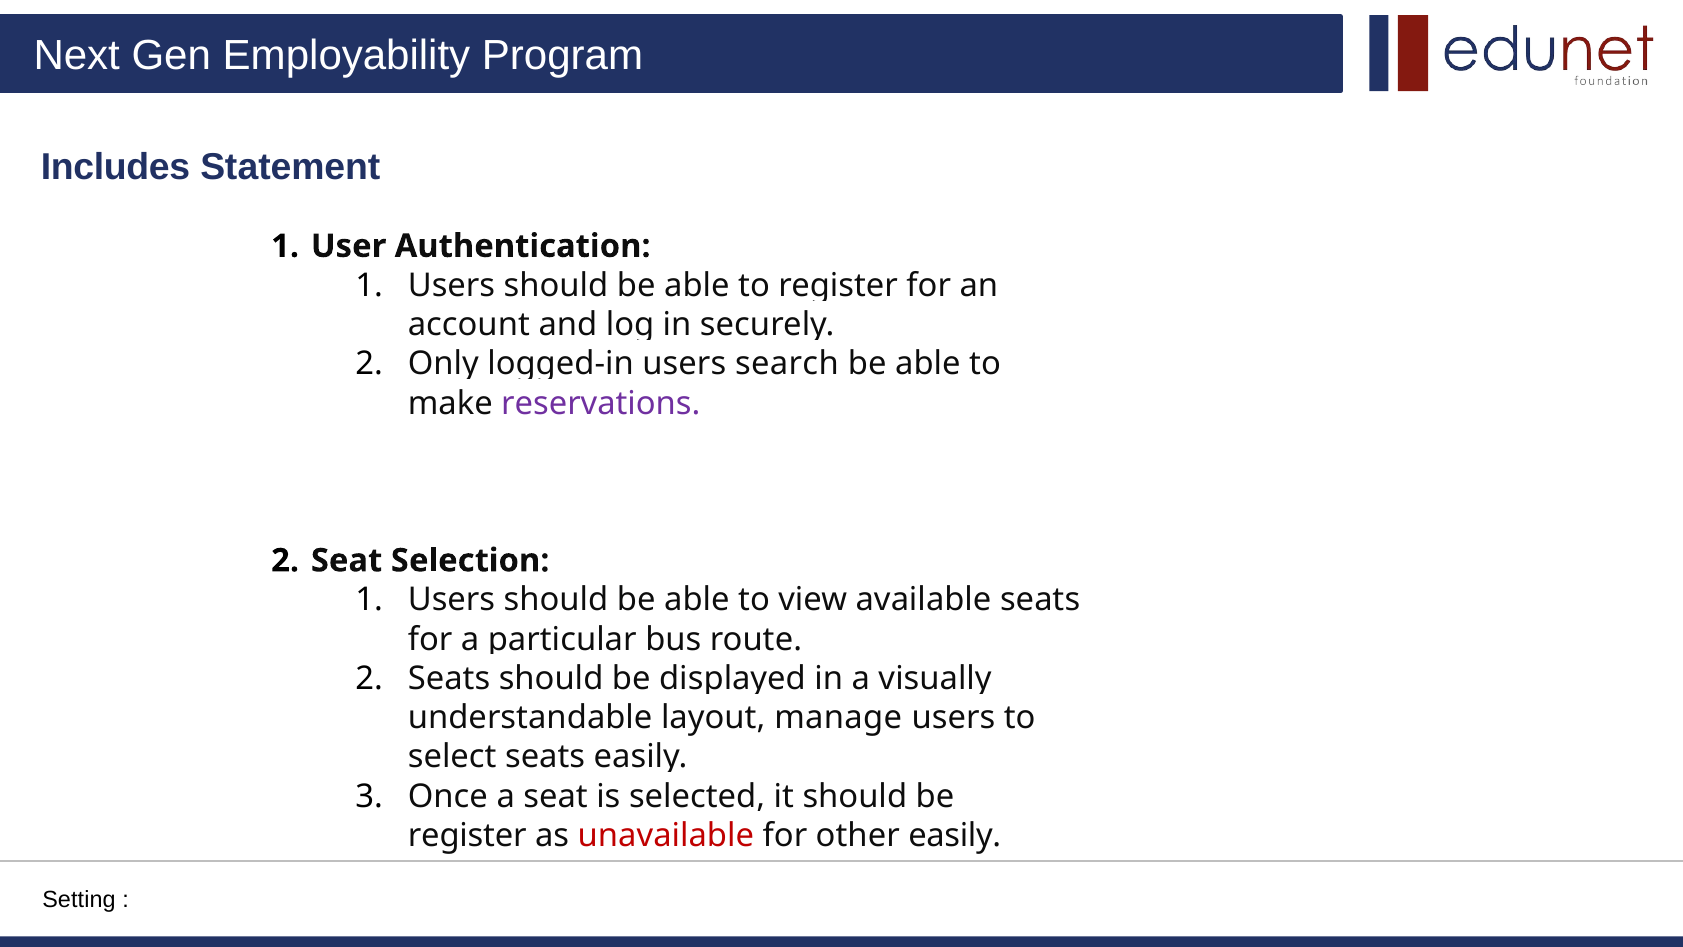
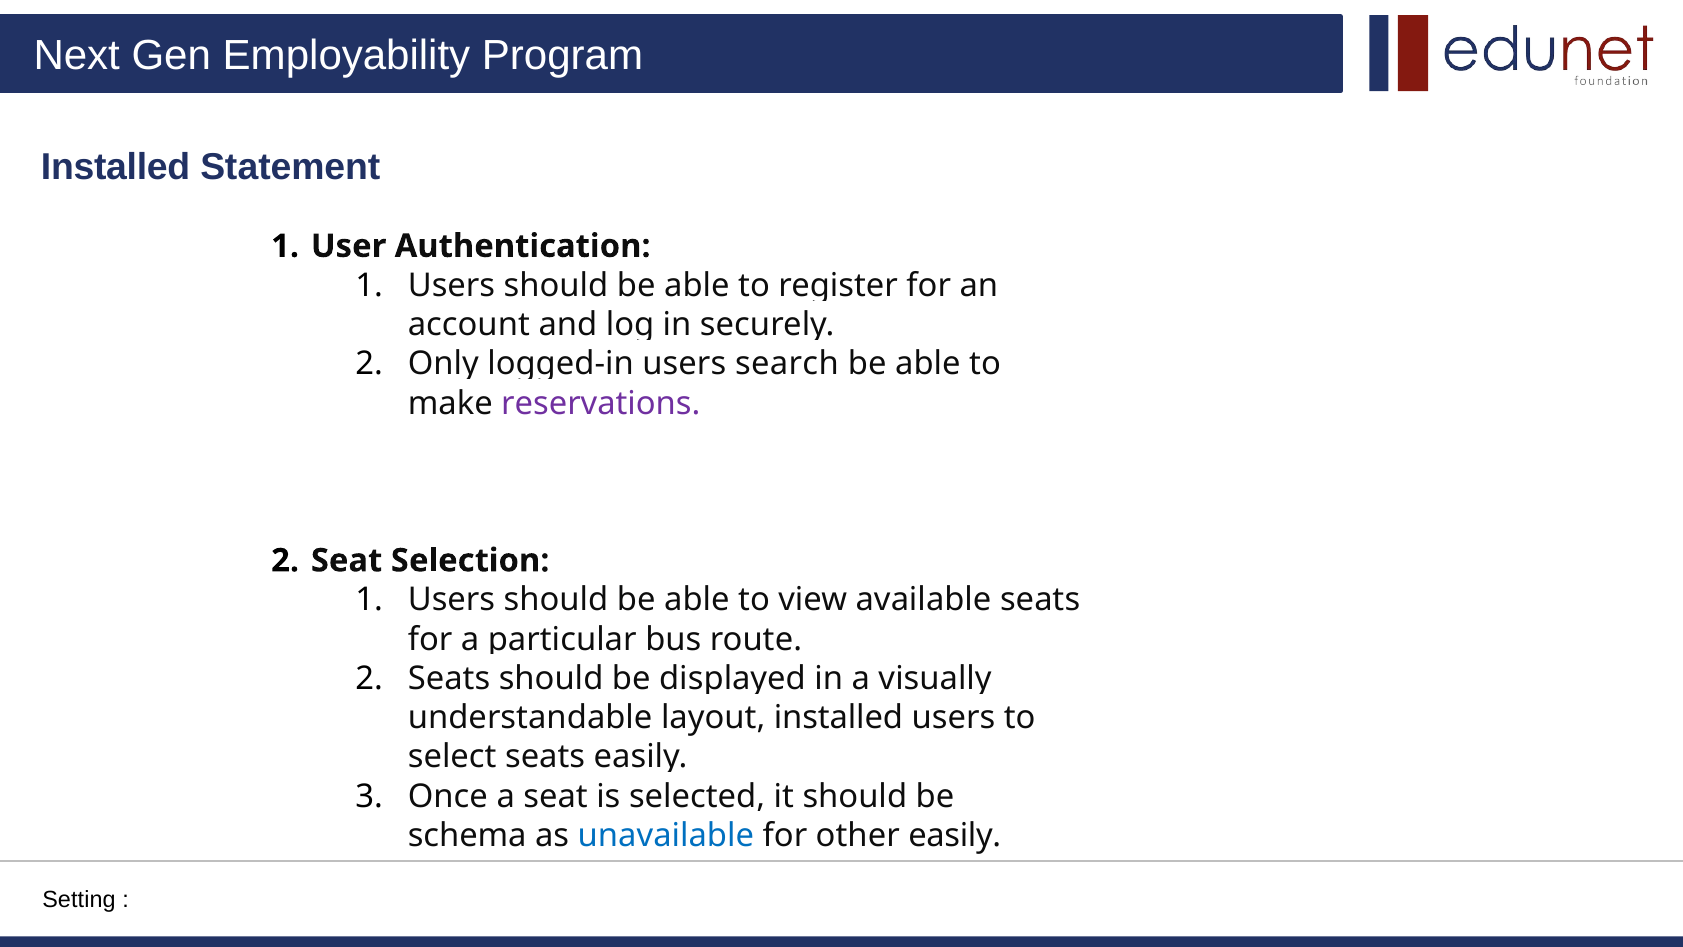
Includes: Includes -> Installed (116, 167)
layout manage: manage -> installed (838, 718)
register: register -> schema (467, 835)
unavailable colour: red -> blue (666, 835)
